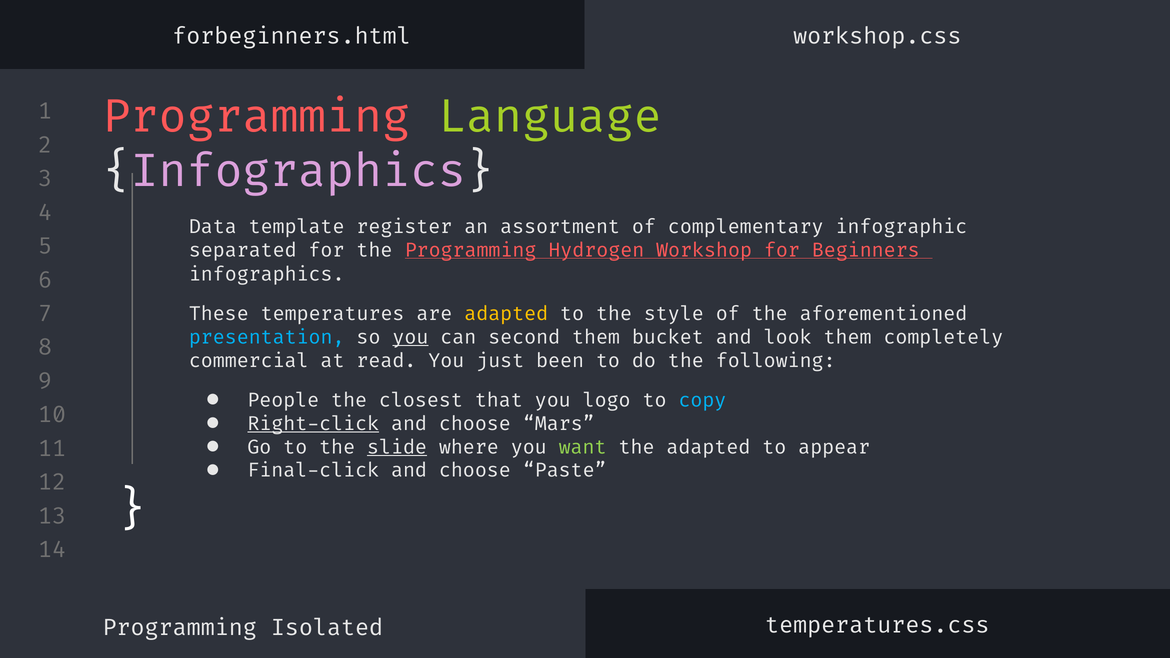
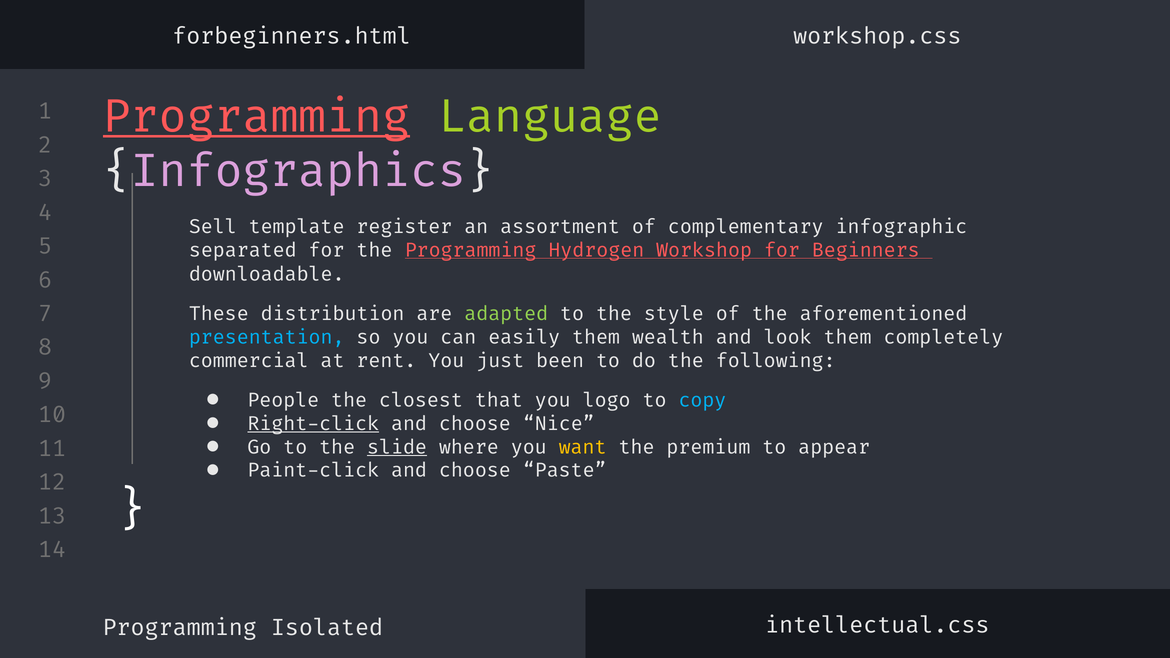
Programming underline: none -> present (257, 117)
Data: Data -> Sell (213, 227)
infographics: infographics -> downloadable (267, 274)
temperatures: temperatures -> distribution (333, 314)
adapted colour: yellow -> light green (506, 314)
you underline: present -> none (410, 337)
second: second -> easily (524, 337)
bucket: bucket -> wealth (668, 337)
read: read -> rent (386, 361)
Mars: Mars -> Nice (559, 424)
want colour: light green -> yellow (583, 447)
the adapted: adapted -> premium (708, 447)
Final-click: Final-click -> Paint-click (313, 471)
temperatures.css: temperatures.css -> intellectual.css (877, 625)
